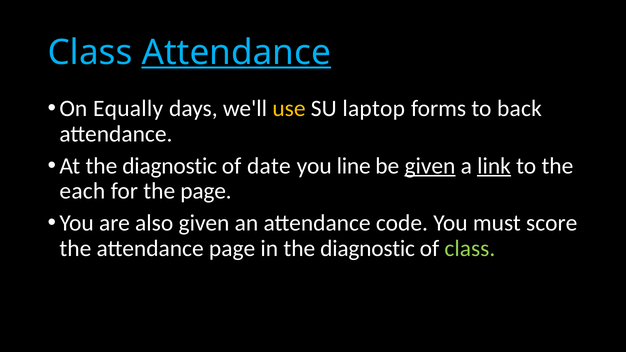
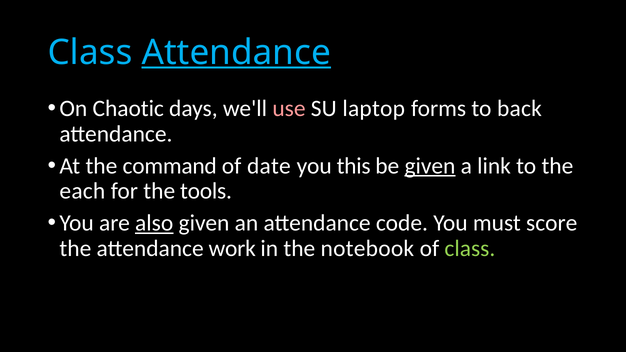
Equally: Equally -> Chaotic (128, 109)
use colour: yellow -> pink (289, 109)
At the diagnostic: diagnostic -> command (170, 166)
line: line -> this (354, 166)
link underline: present -> none (494, 166)
the page: page -> tools (206, 191)
also underline: none -> present (154, 223)
attendance page: page -> work (232, 248)
in the diagnostic: diagnostic -> notebook (367, 248)
